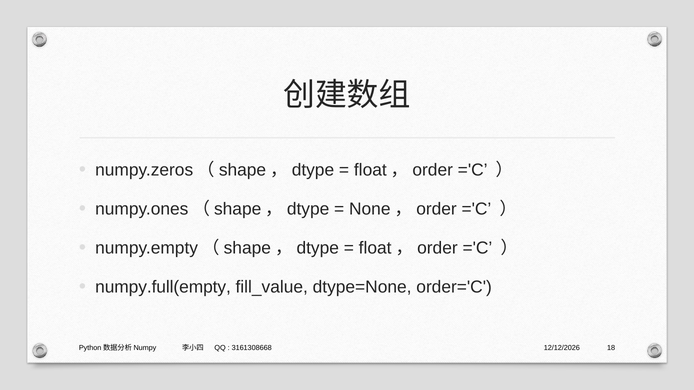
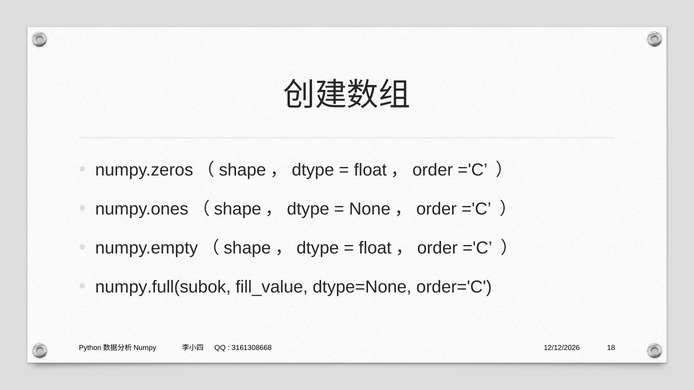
numpy.full(empty: numpy.full(empty -> numpy.full(subok (163, 287)
